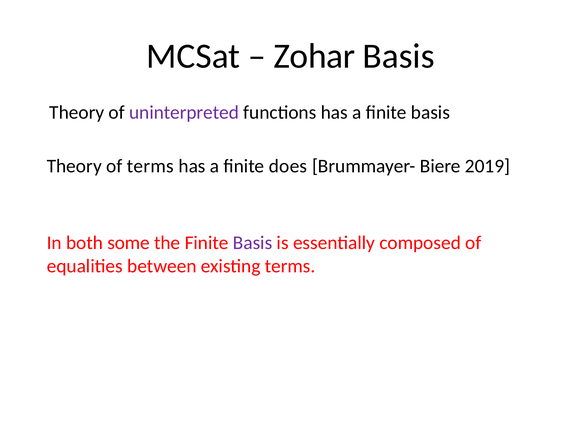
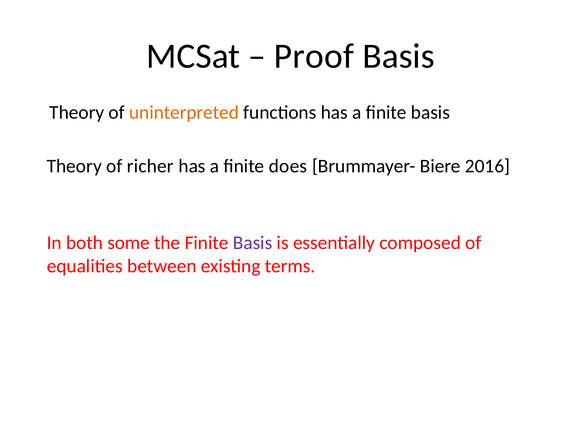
Zohar: Zohar -> Proof (314, 56)
uninterpreted colour: purple -> orange (184, 113)
of terms: terms -> richer (150, 166)
2019: 2019 -> 2016 (488, 166)
